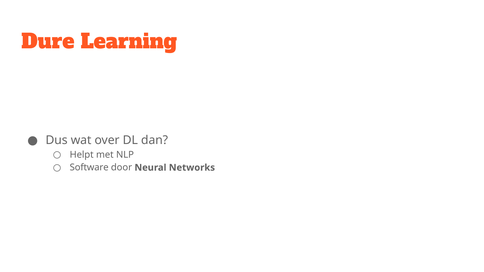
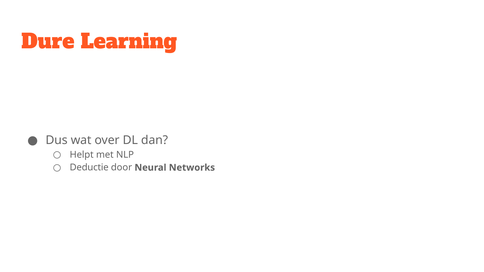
Software: Software -> Deductie (89, 168)
